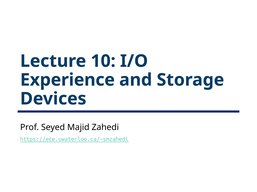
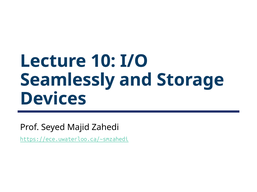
Experience: Experience -> Seamlessly (67, 80)
